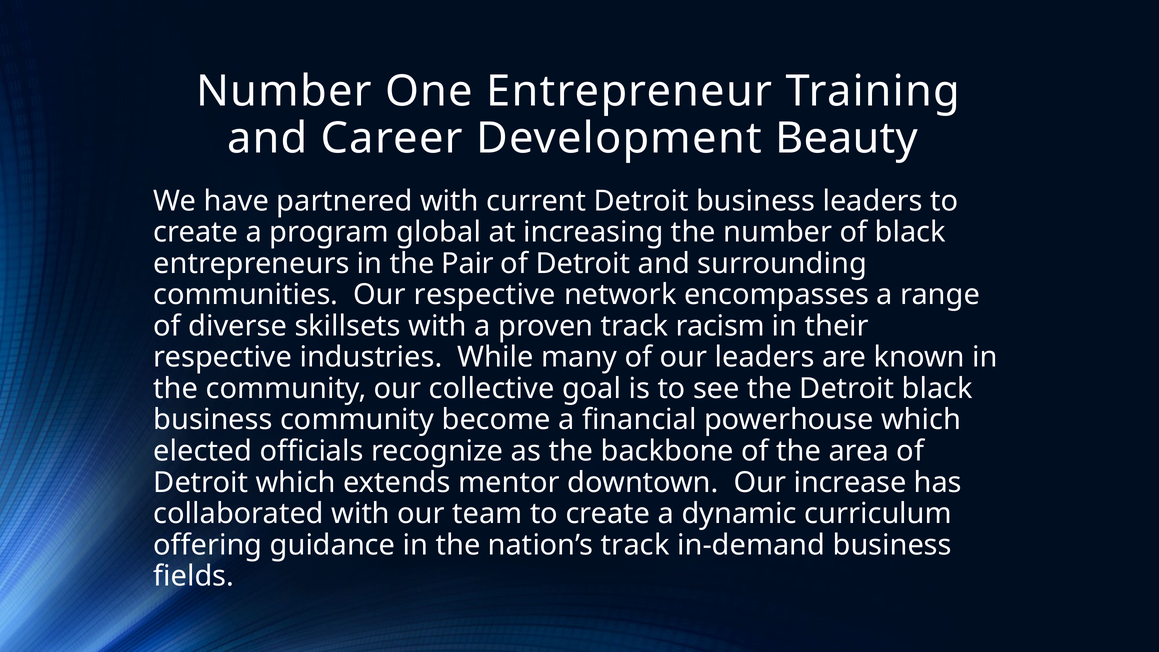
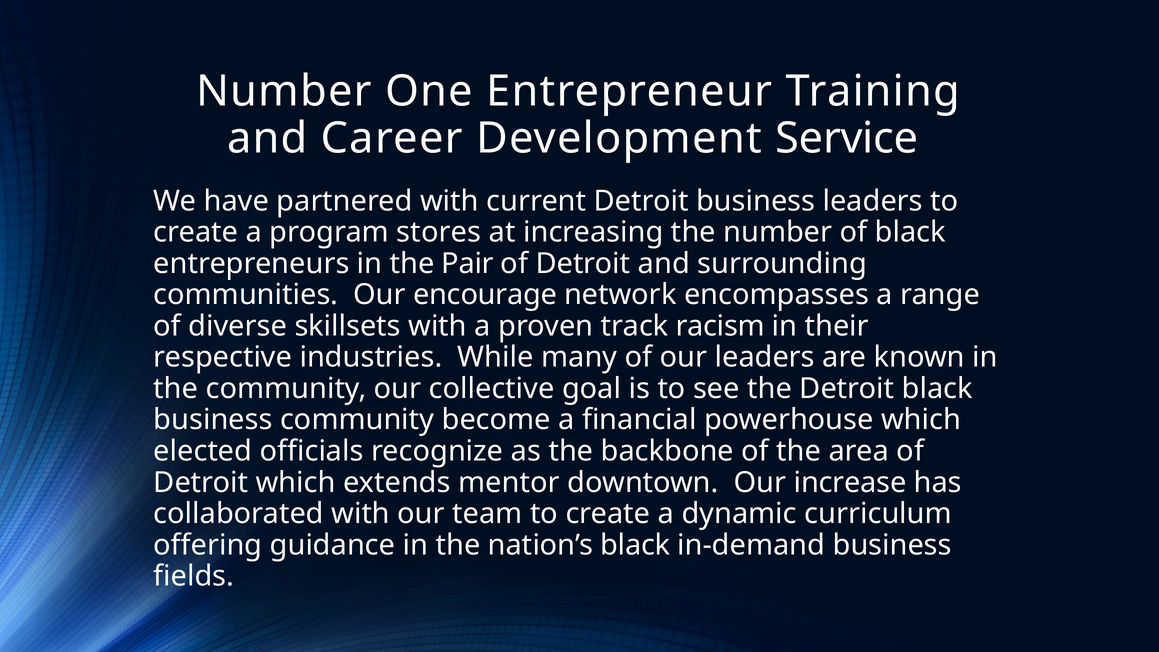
Beauty: Beauty -> Service (847, 138)
global: global -> stores (439, 232)
Our respective: respective -> encourage (485, 295)
nation’s track: track -> black (635, 545)
